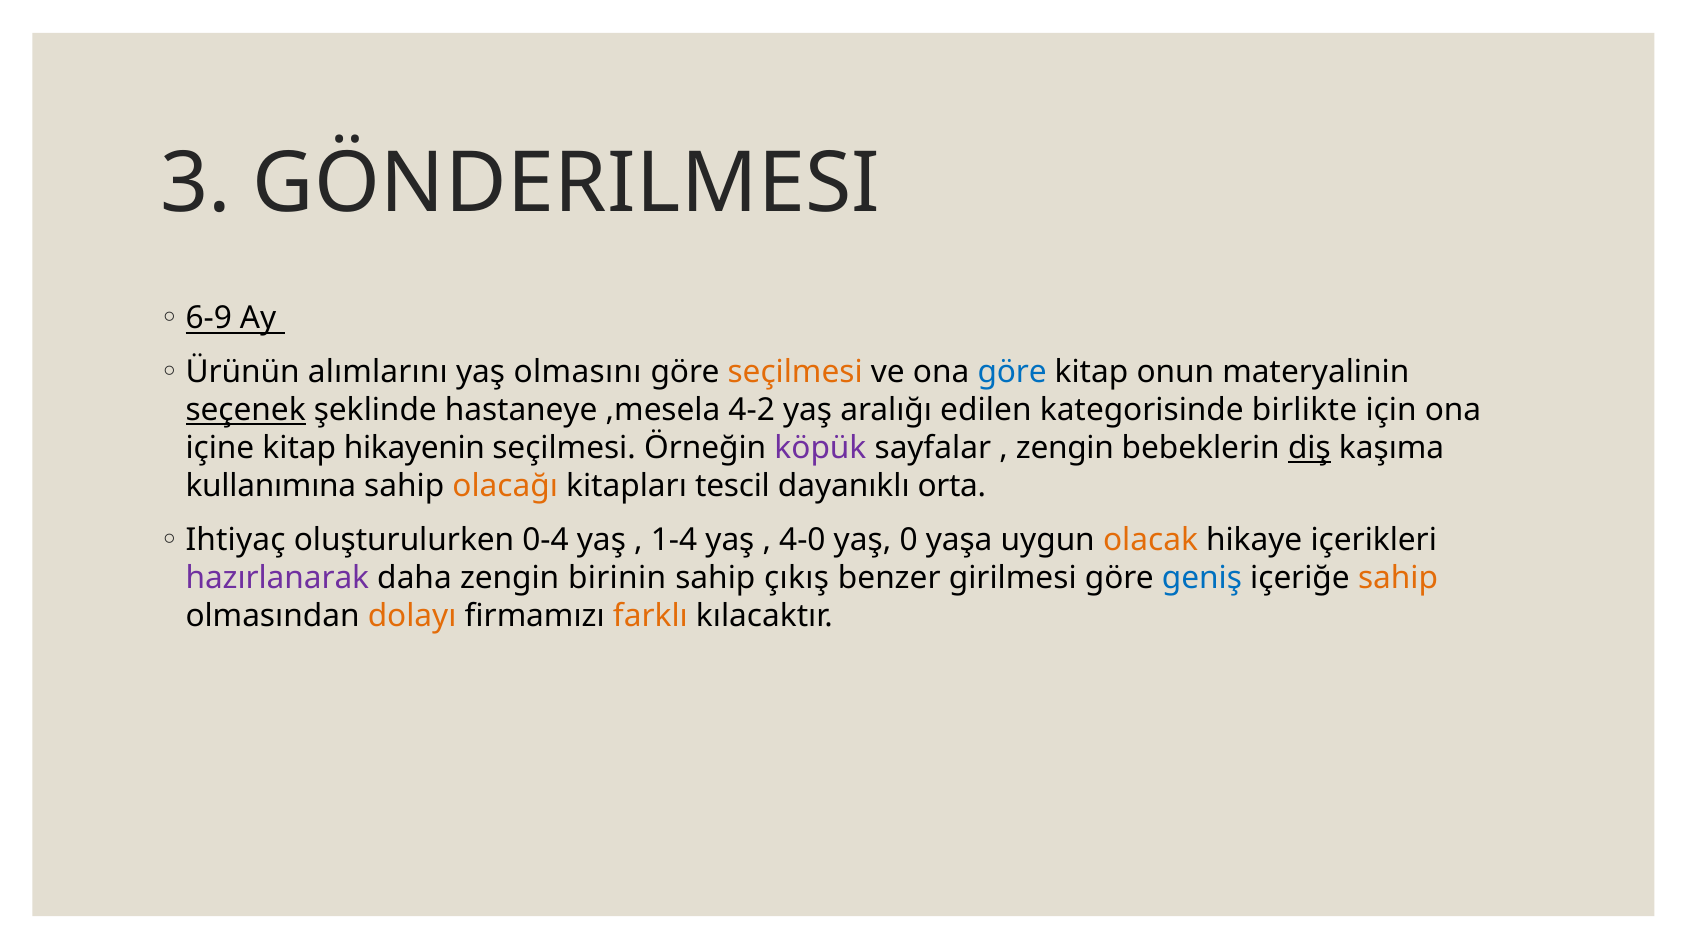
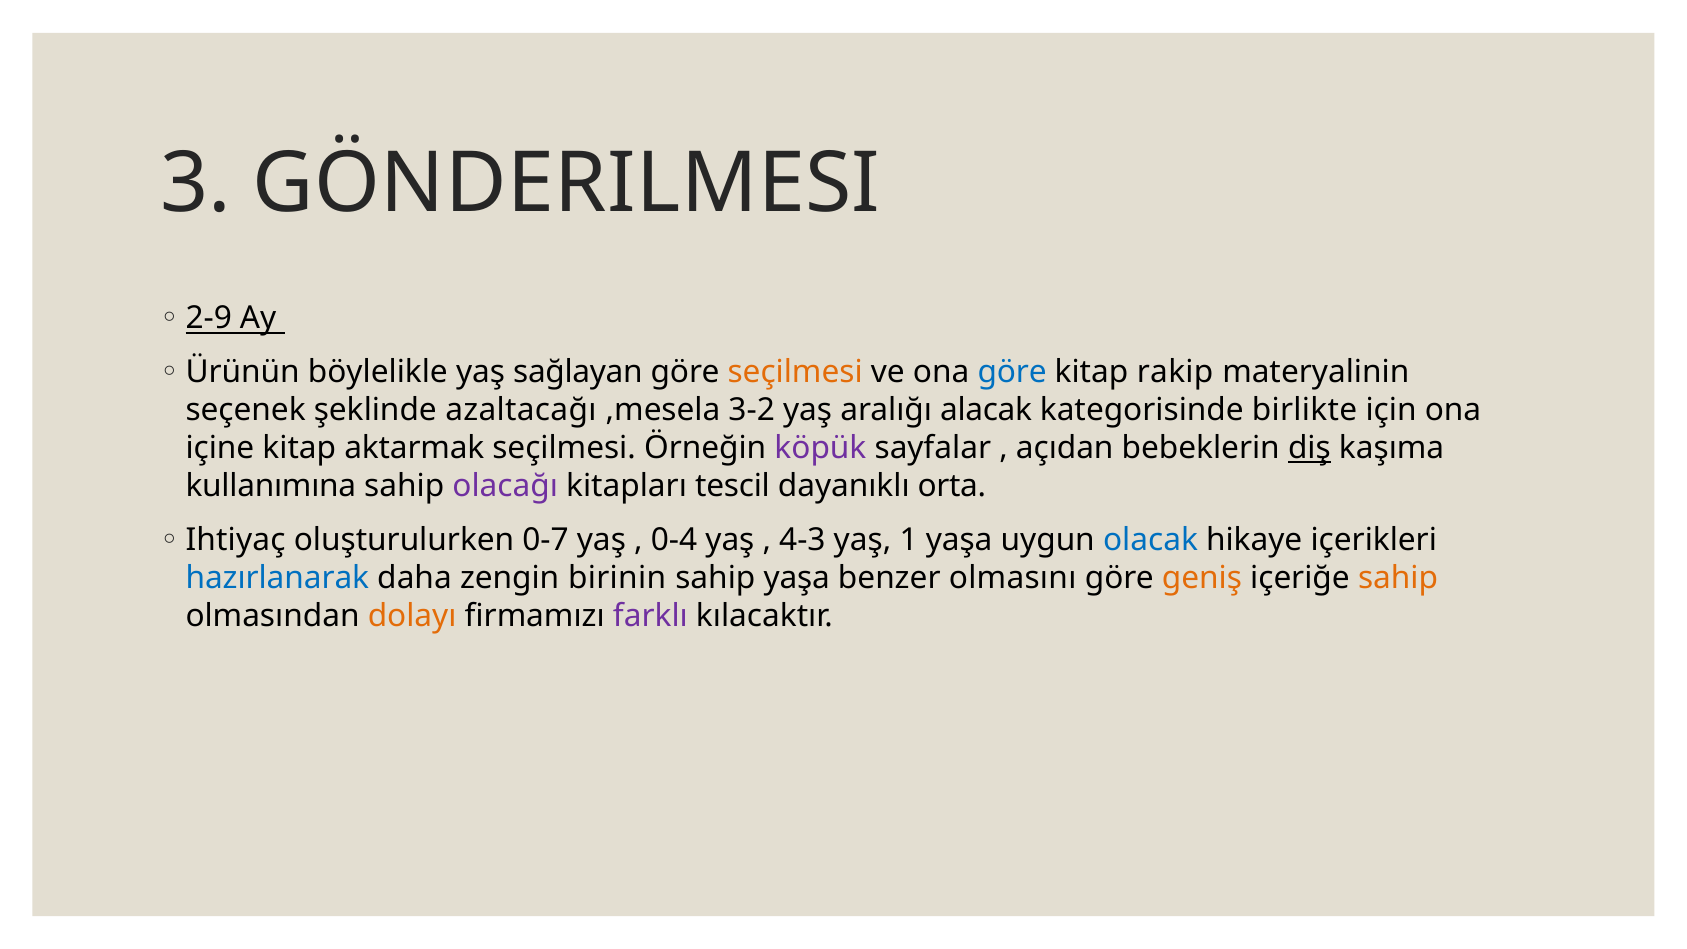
6-9: 6-9 -> 2-9 (209, 319)
alımlarını: alımlarını -> böylelikle (378, 372)
olmasını: olmasını -> sağlayan (578, 372)
onun: onun -> rakip (1175, 372)
seçenek underline: present -> none (246, 410)
hastaneye: hastaneye -> azaltacağı (521, 410)
4-2: 4-2 -> 3-2 (752, 410)
edilen: edilen -> alacak (986, 410)
hikayenin: hikayenin -> aktarmak (414, 448)
zengin: zengin -> açıdan (1065, 448)
olacağı colour: orange -> purple (505, 486)
0-4: 0-4 -> 0-7 (546, 540)
1-4: 1-4 -> 0-4 (674, 540)
4-0: 4-0 -> 4-3 (802, 540)
0: 0 -> 1 (909, 540)
olacak colour: orange -> blue (1150, 540)
hazırlanarak colour: purple -> blue (277, 578)
sahip çıkış: çıkış -> yaşa (797, 578)
girilmesi: girilmesi -> olmasını (1013, 578)
geniş colour: blue -> orange (1202, 578)
farklı colour: orange -> purple (650, 616)
